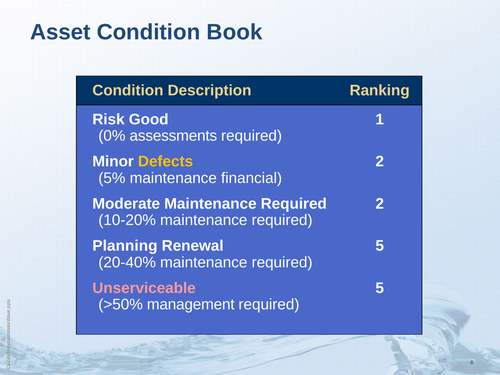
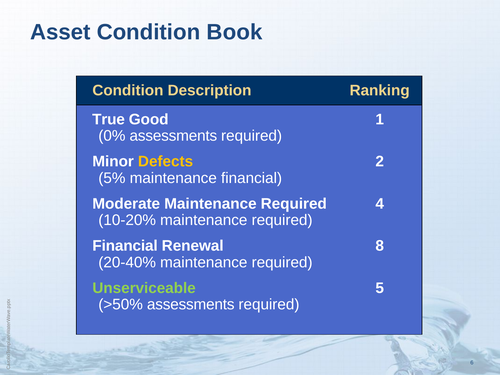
Risk: Risk -> True (109, 119)
Required 2: 2 -> 4 (380, 204)
Planning: Planning -> Financial (125, 246)
Renewal 5: 5 -> 8 (380, 246)
Unserviceable colour: pink -> light green (144, 288)
>50% management: management -> assessments (191, 305)
